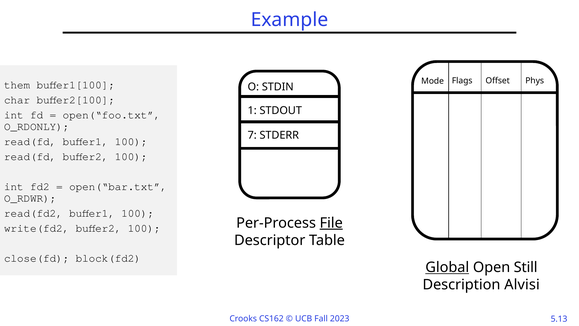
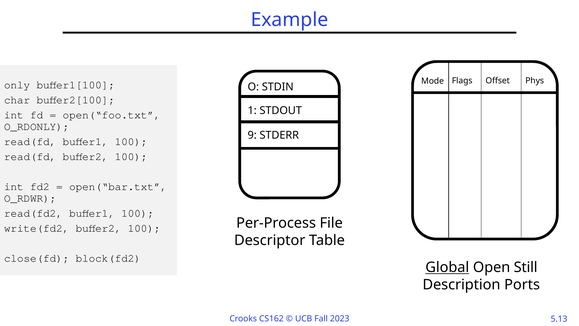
them: them -> only (17, 85)
7: 7 -> 9 (252, 135)
File underline: present -> none (331, 223)
Alvisi: Alvisi -> Ports (522, 284)
